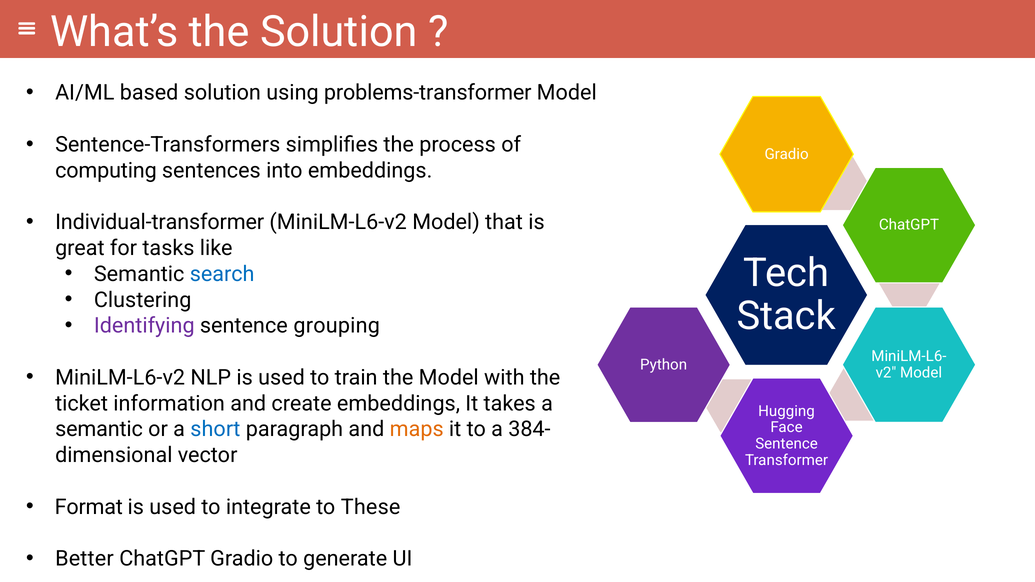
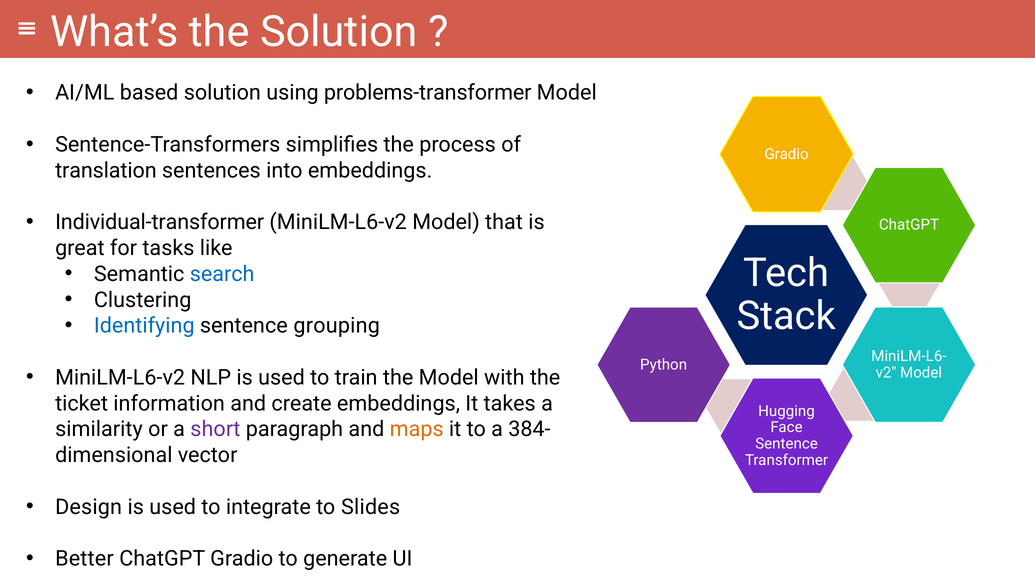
computing: computing -> translation (106, 171)
Identifying colour: purple -> blue (144, 326)
semantic: semantic -> similarity (99, 429)
short colour: blue -> purple (215, 429)
Format: Format -> Design (89, 507)
These: These -> Slides (371, 507)
